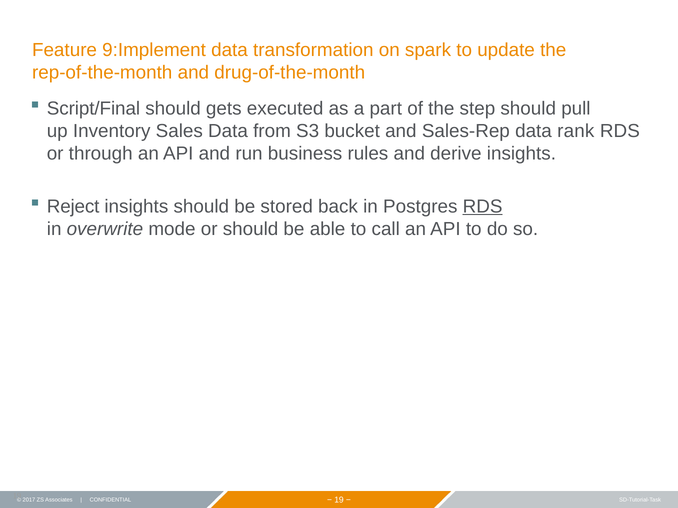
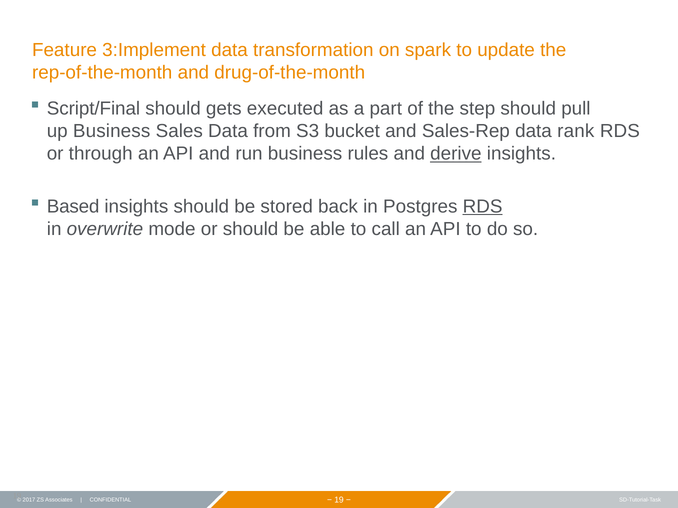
9:Implement: 9:Implement -> 3:Implement (154, 50)
up Inventory: Inventory -> Business (112, 131)
derive underline: none -> present (456, 154)
Reject: Reject -> Based (73, 207)
